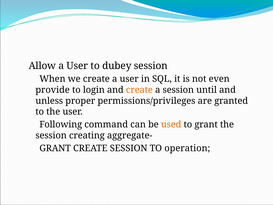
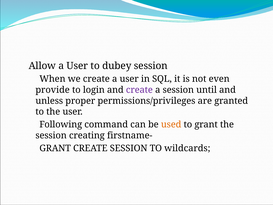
create colour: orange -> purple (139, 90)
aggregate-: aggregate- -> firstname- (130, 135)
operation: operation -> wildcards (187, 148)
